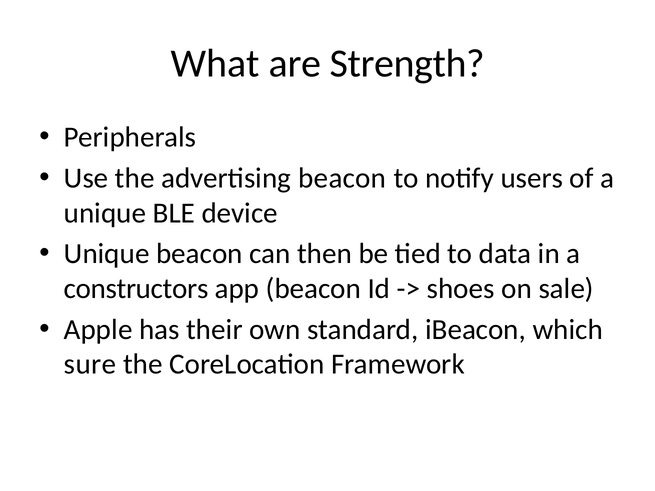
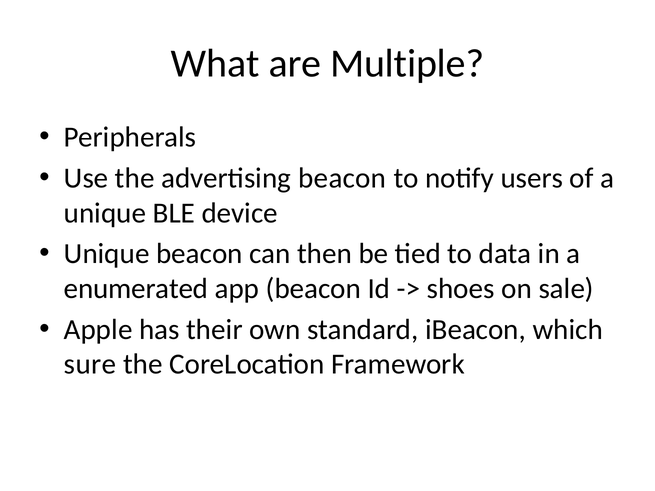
Strength: Strength -> Multiple (407, 63)
constructors: constructors -> enumerated (136, 289)
